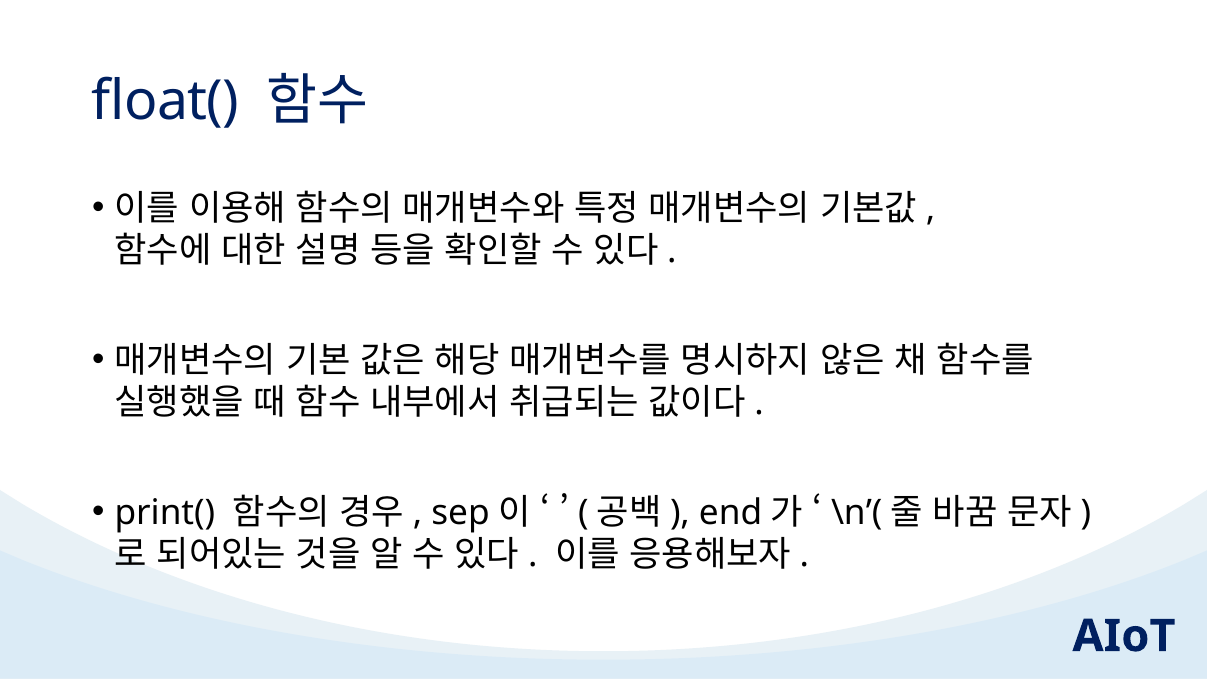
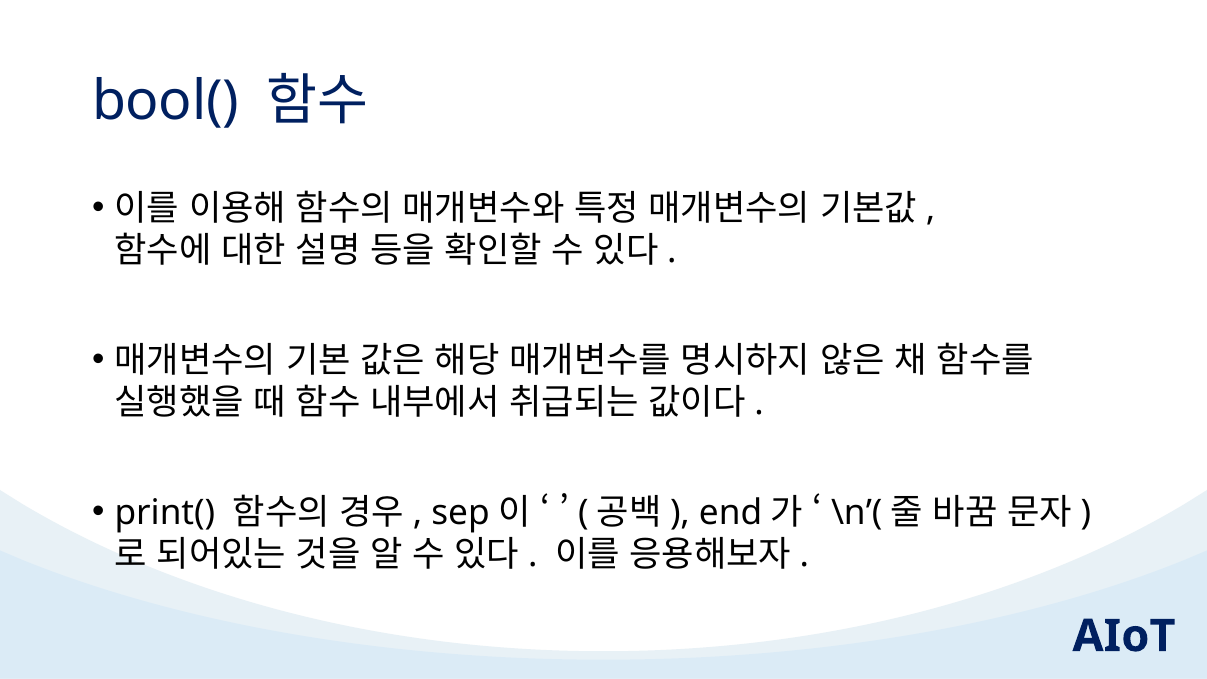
float(: float( -> bool( (166, 101)
